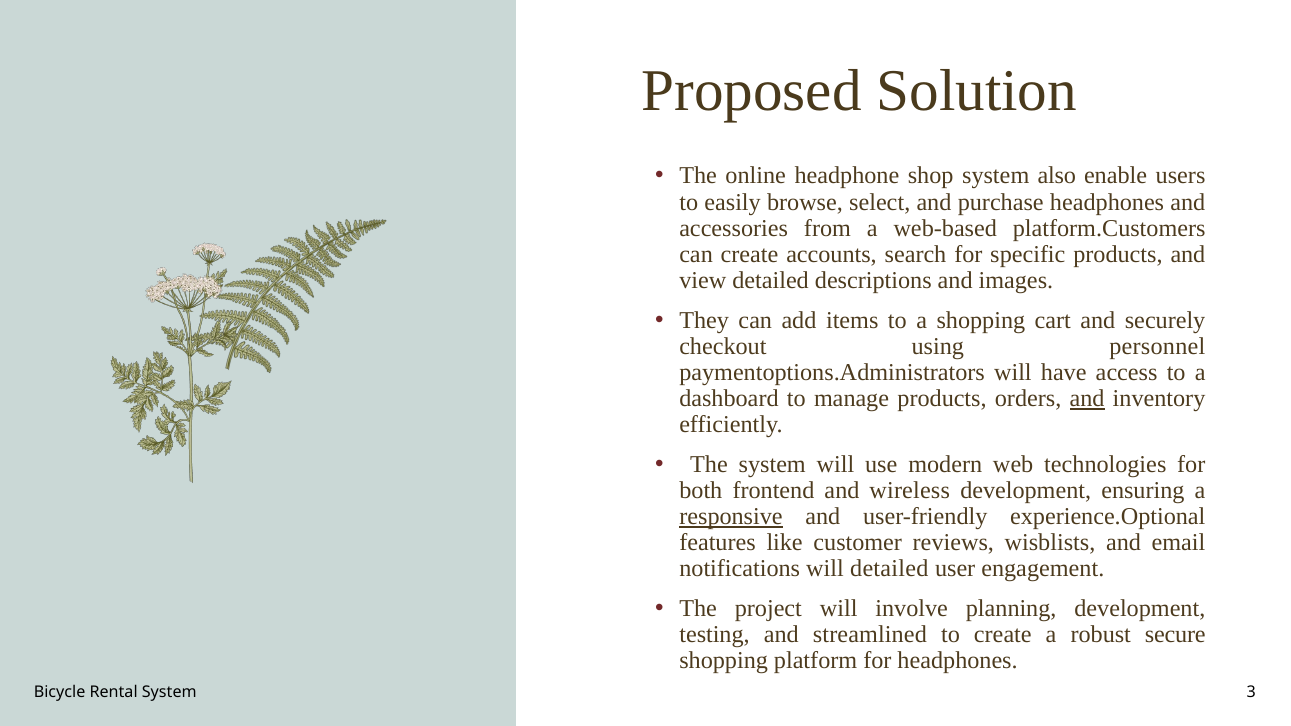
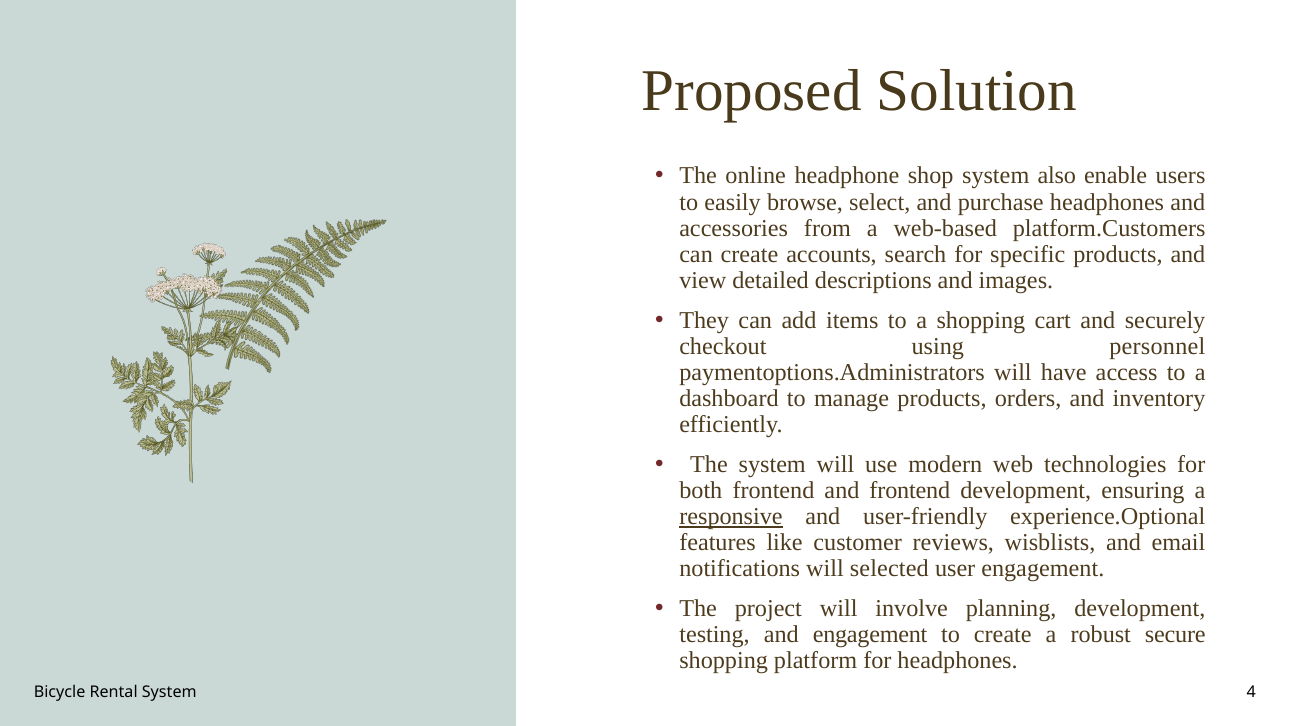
and underline: present -> none (1087, 399)
and wireless: wireless -> frontend (910, 491)
will detailed: detailed -> selected (889, 569)
and streamlined: streamlined -> engagement (870, 635)
3: 3 -> 4 (1251, 692)
